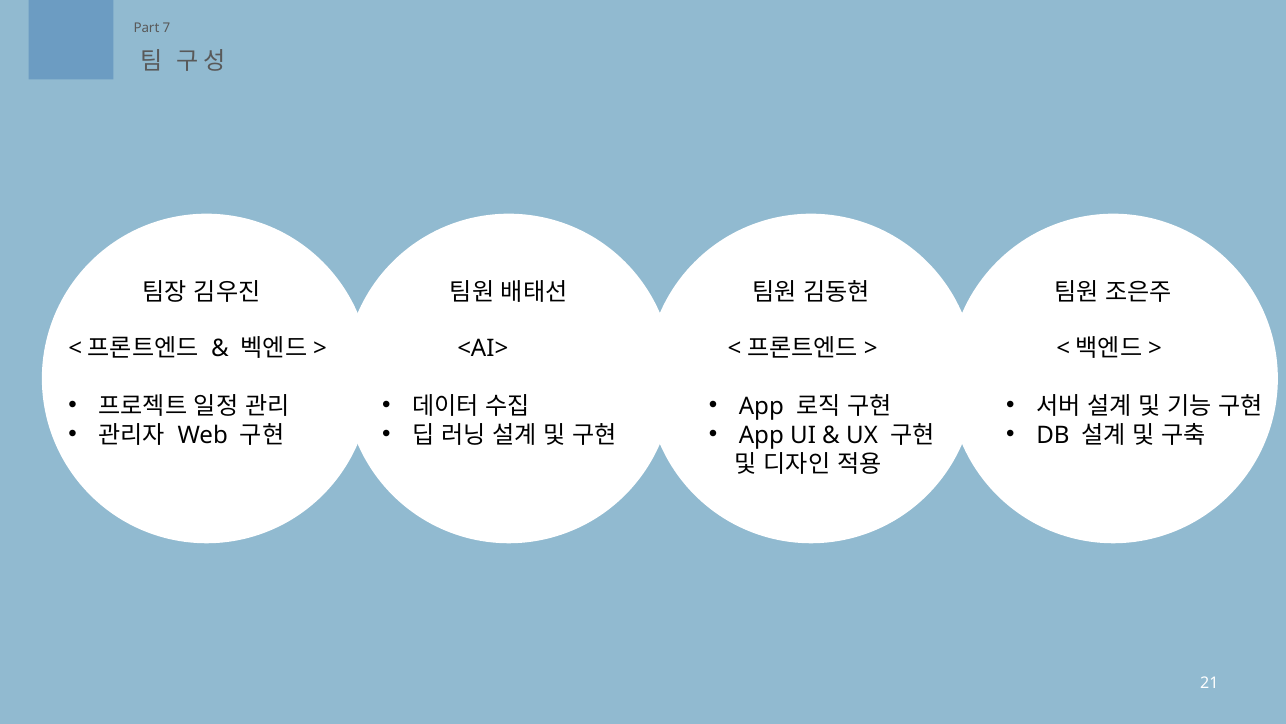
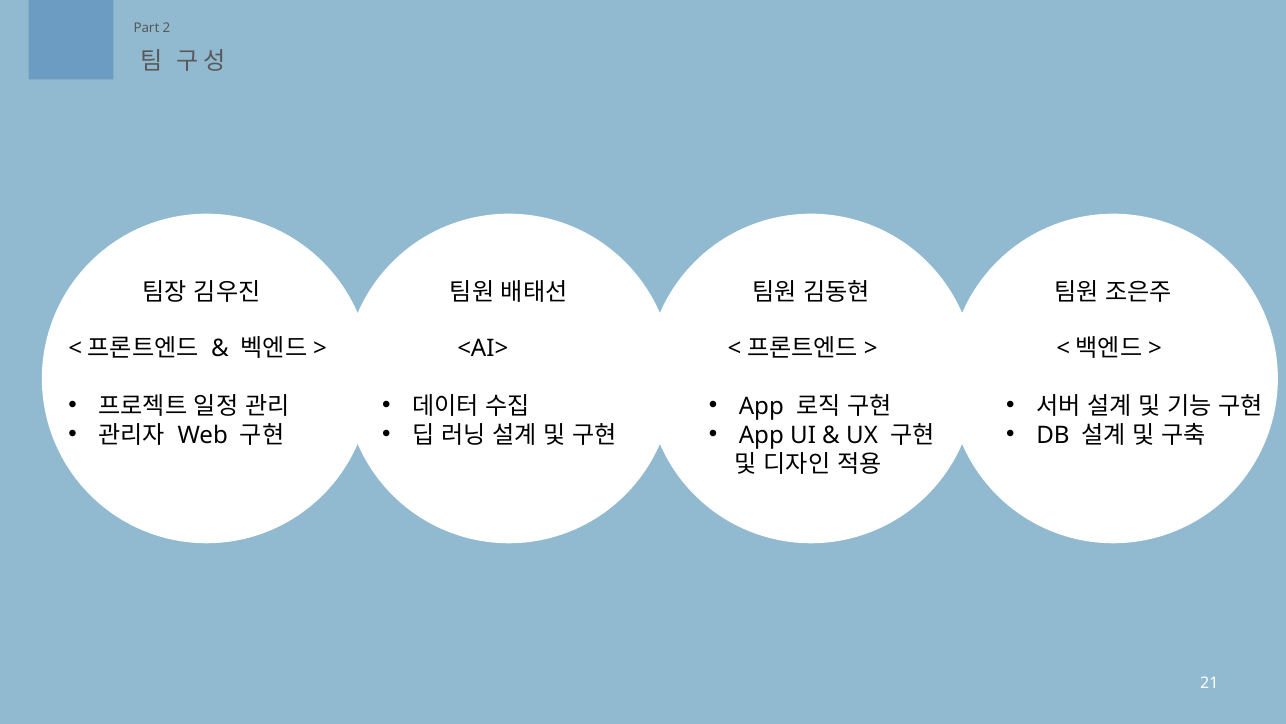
7: 7 -> 2 (167, 28)
